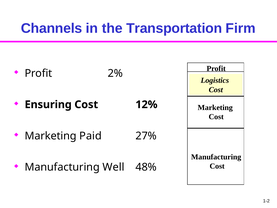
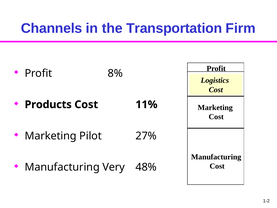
2%: 2% -> 8% (115, 73)
Ensuring: Ensuring -> Products (48, 104)
12%: 12% -> 11% (146, 104)
Paid: Paid -> Pilot (91, 136)
Well: Well -> Very (114, 167)
